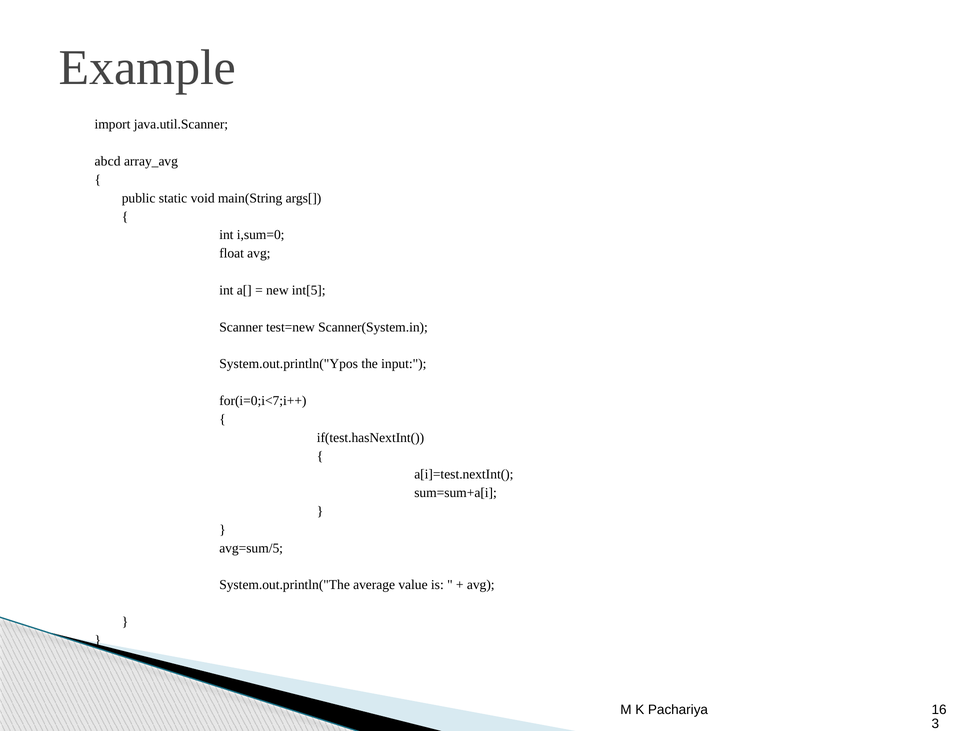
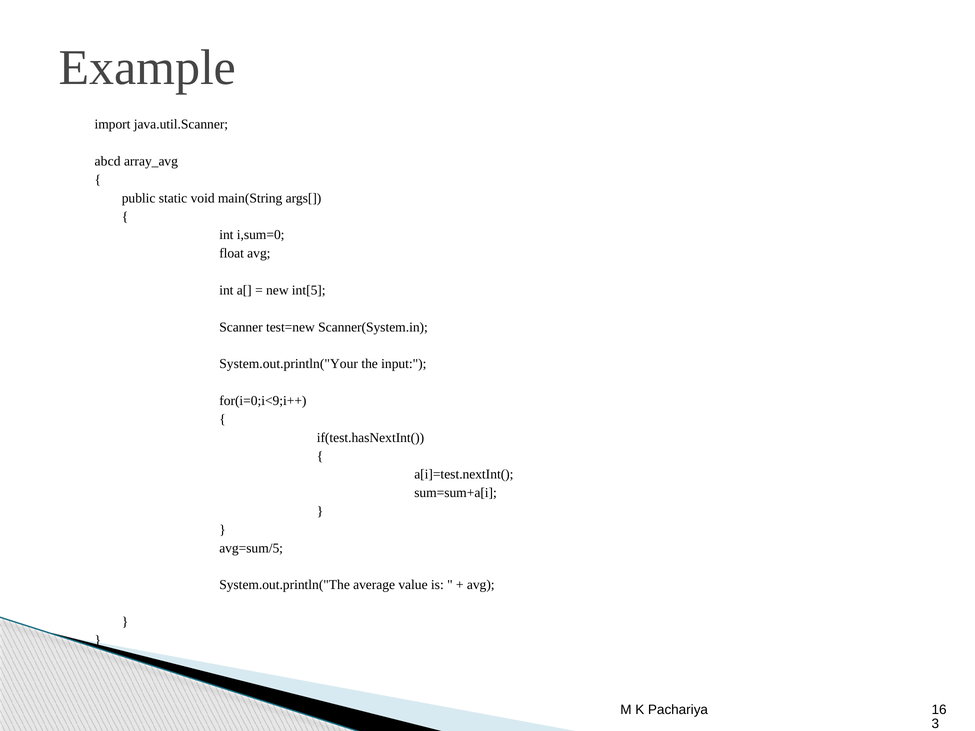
System.out.println("Ypos: System.out.println("Ypos -> System.out.println("Your (289, 364)
for(i=0;i<7;i++: for(i=0;i<7;i++ -> for(i=0;i<9;i++ (263, 401)
